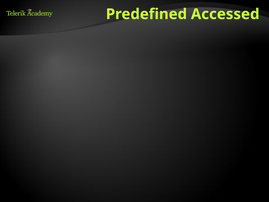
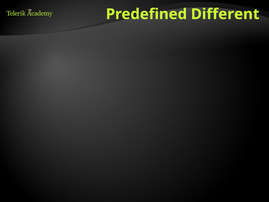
Accessed: Accessed -> Different (225, 14)
